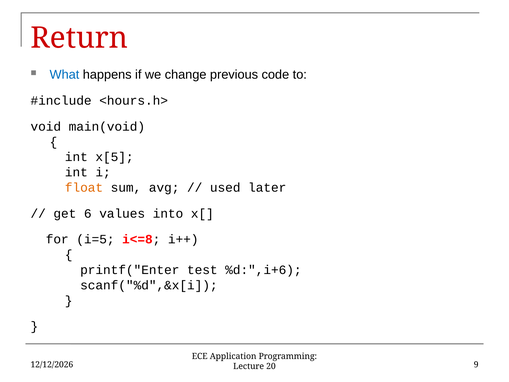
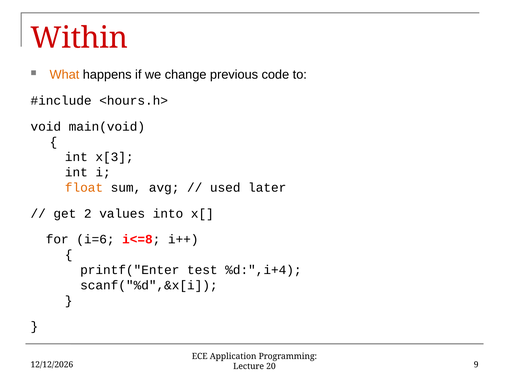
Return: Return -> Within (79, 38)
What colour: blue -> orange (64, 75)
x[5: x[5 -> x[3 (115, 157)
6: 6 -> 2 (88, 213)
i=5: i=5 -> i=6 (95, 239)
%d:",i+6: %d:",i+6 -> %d:",i+4 (263, 270)
